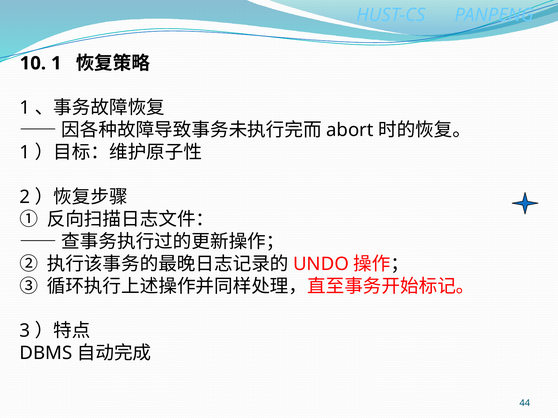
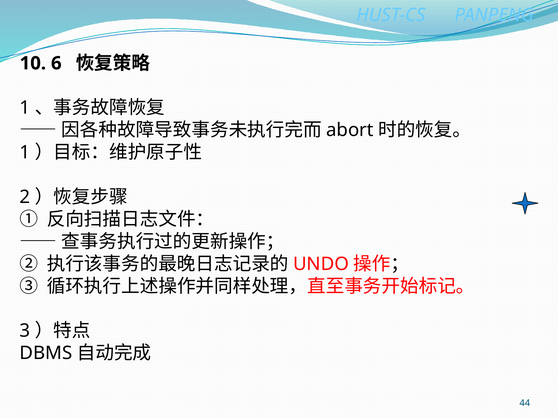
10 1: 1 -> 6 (56, 63)
